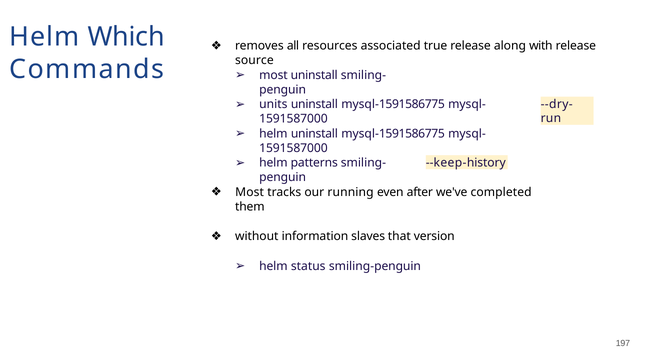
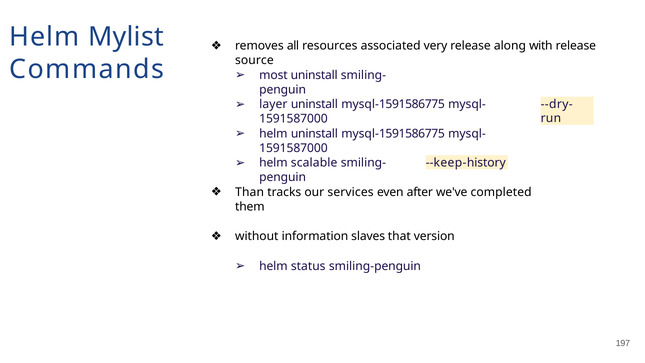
Which: Which -> Mylist (126, 37)
true: true -> very (436, 46)
units: units -> layer (273, 104)
patterns: patterns -> scalable (314, 163)
Most: Most -> Than (250, 192)
running: running -> services (351, 192)
